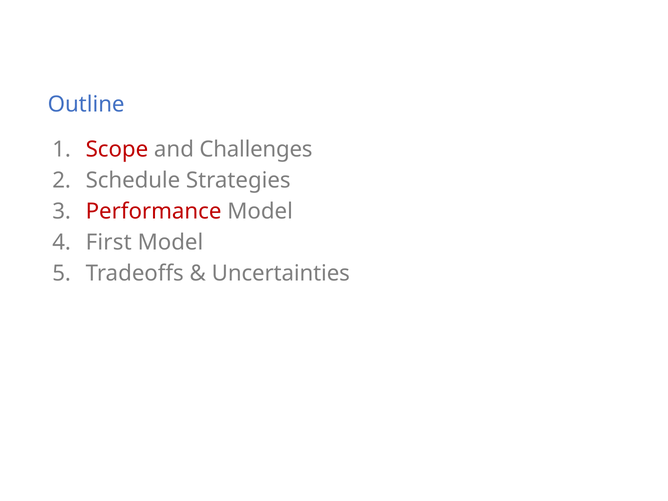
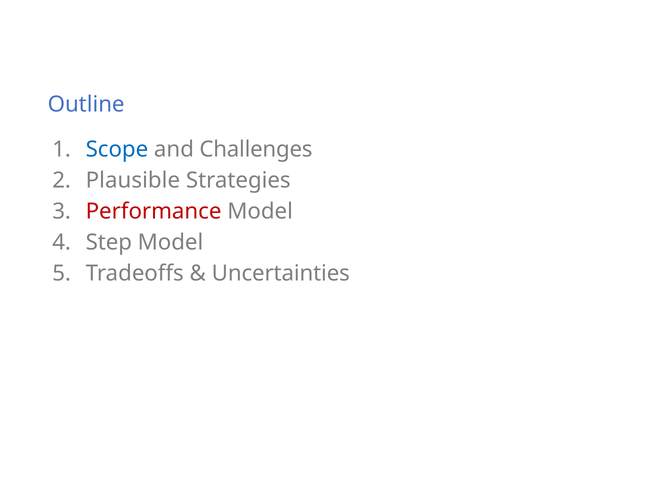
Scope colour: red -> blue (117, 149)
Schedule: Schedule -> Plausible (133, 180)
First: First -> Step (109, 242)
